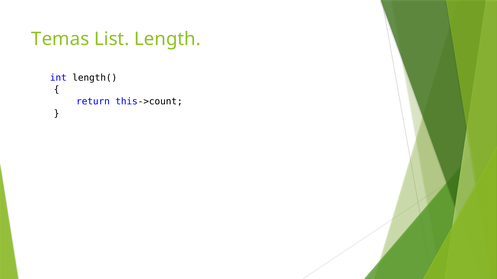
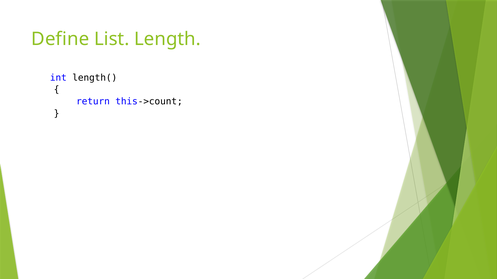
Temas: Temas -> Define (60, 39)
